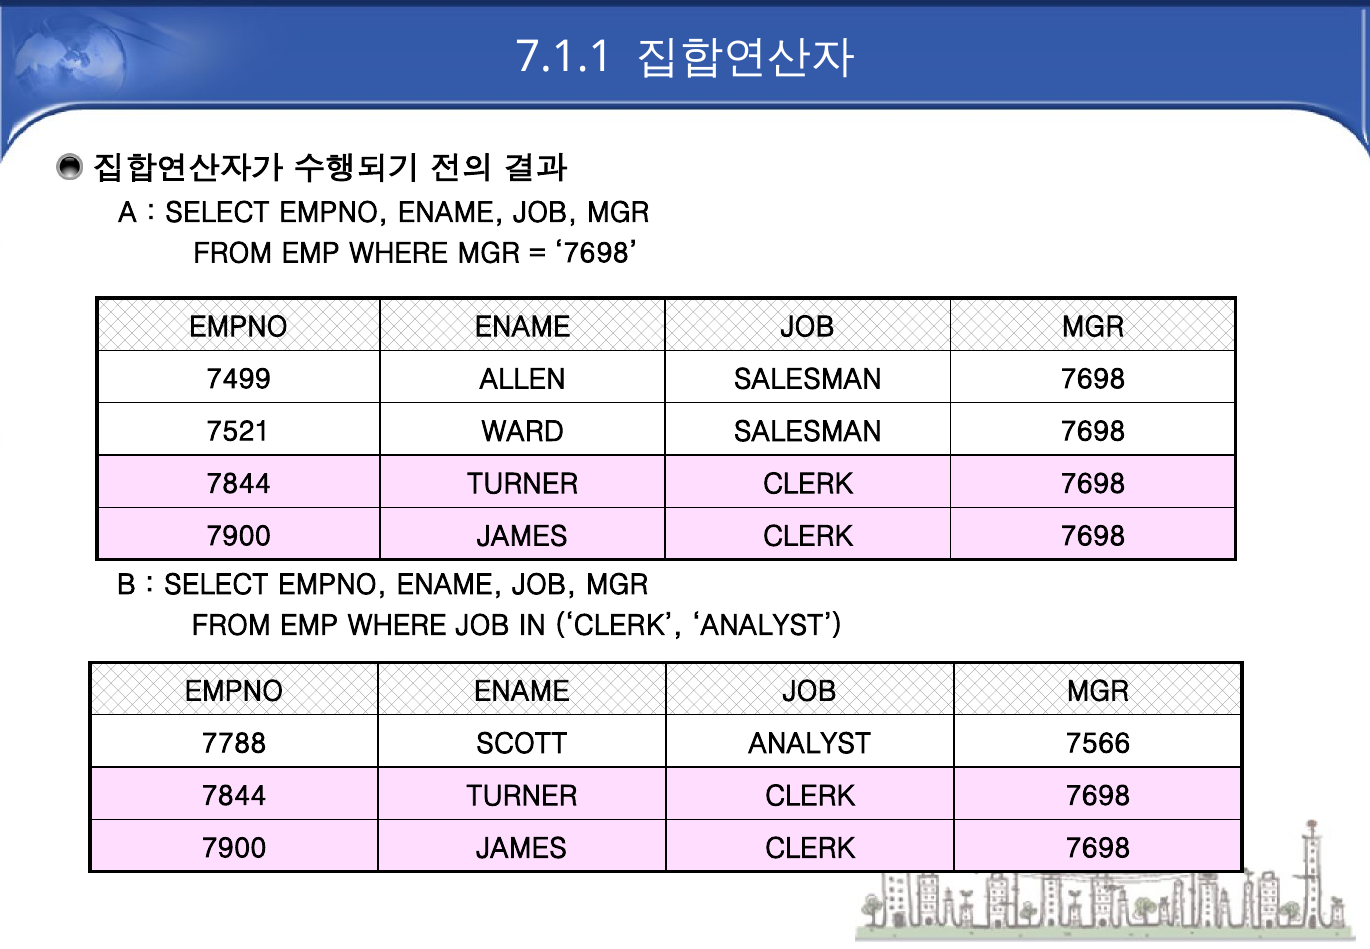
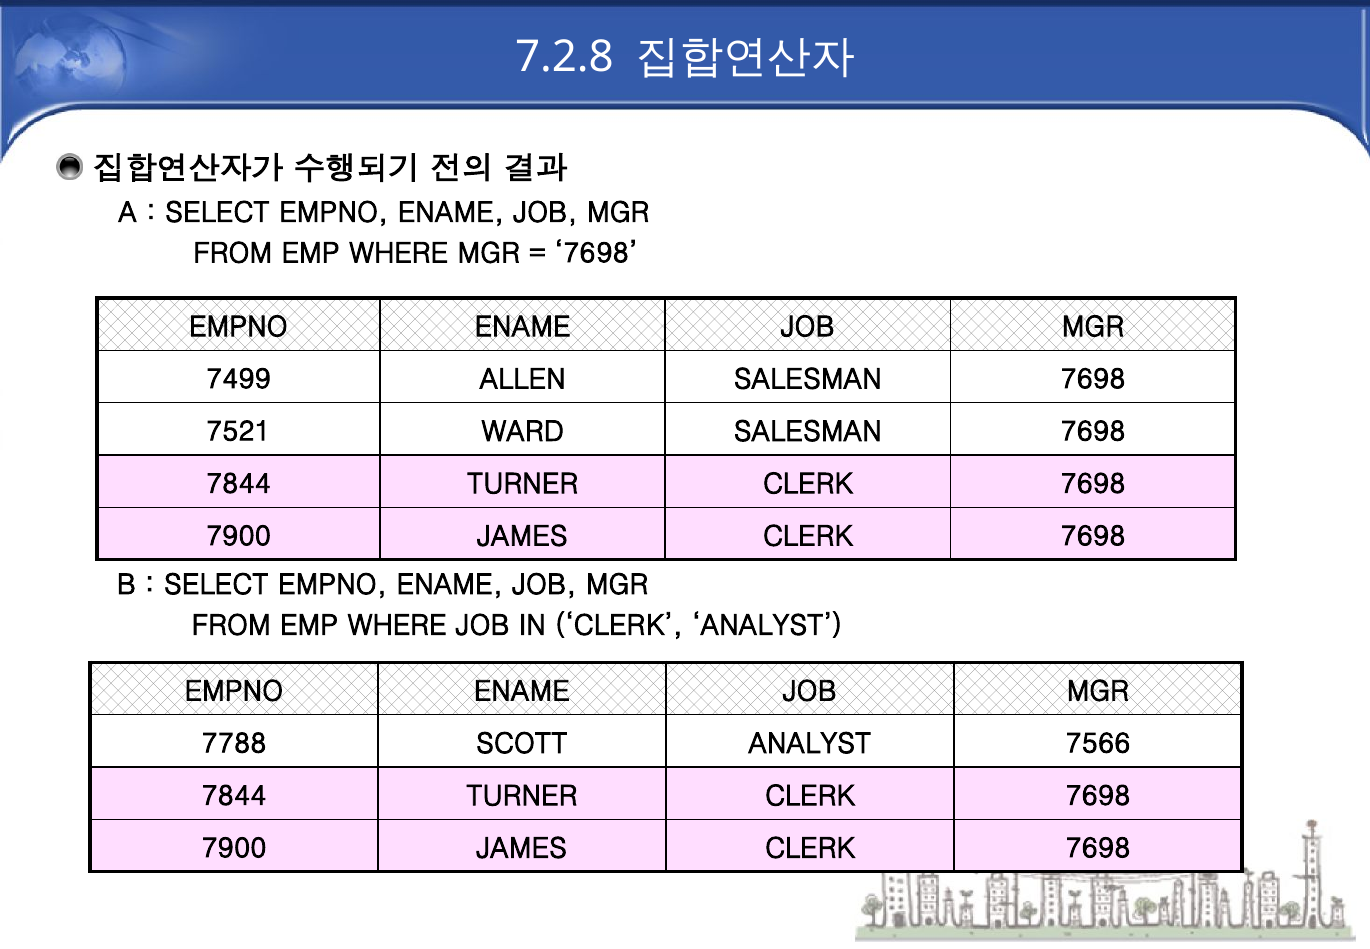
7.1.1: 7.1.1 -> 7.2.8 (564, 57)
